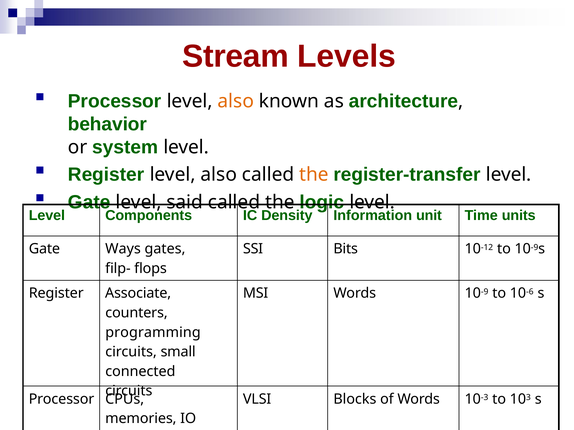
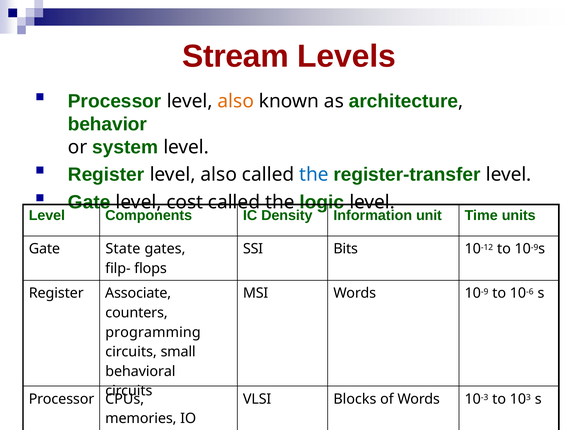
the colour: orange -> blue (314, 175)
said: said -> cost (185, 202)
Ways: Ways -> State (123, 249)
connected: connected -> behavioral (140, 372)
